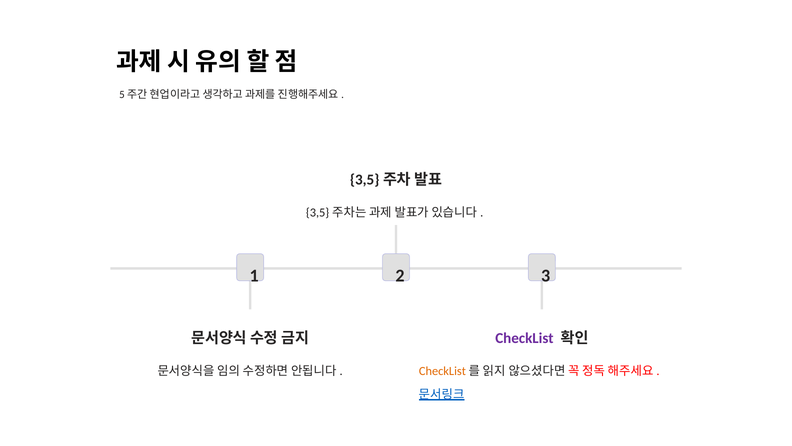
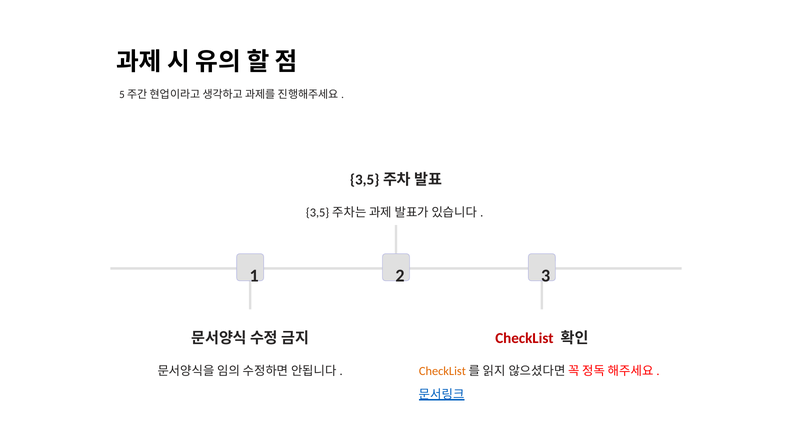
CheckList colour: purple -> red (524, 338)
